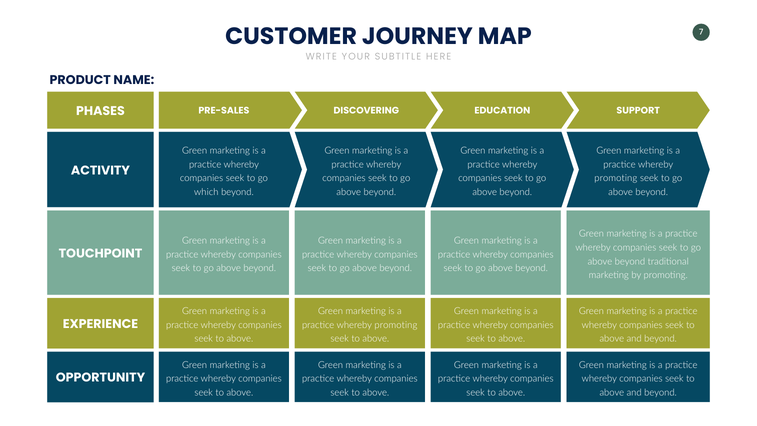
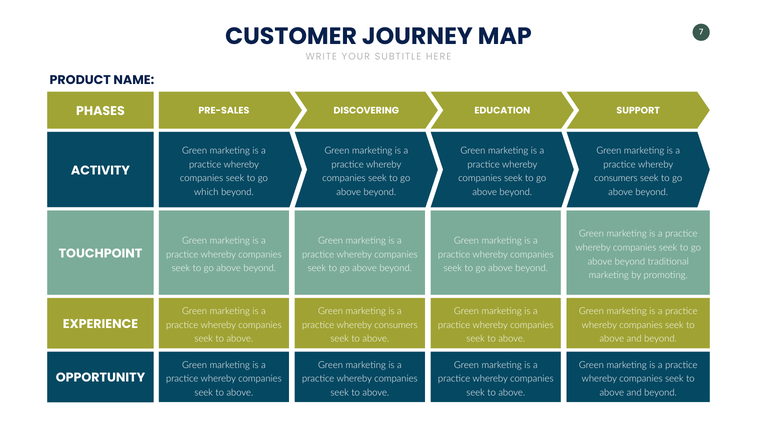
promoting: promoting -> consumers (616, 178)
promoting: promoting -> consumers (396, 325)
